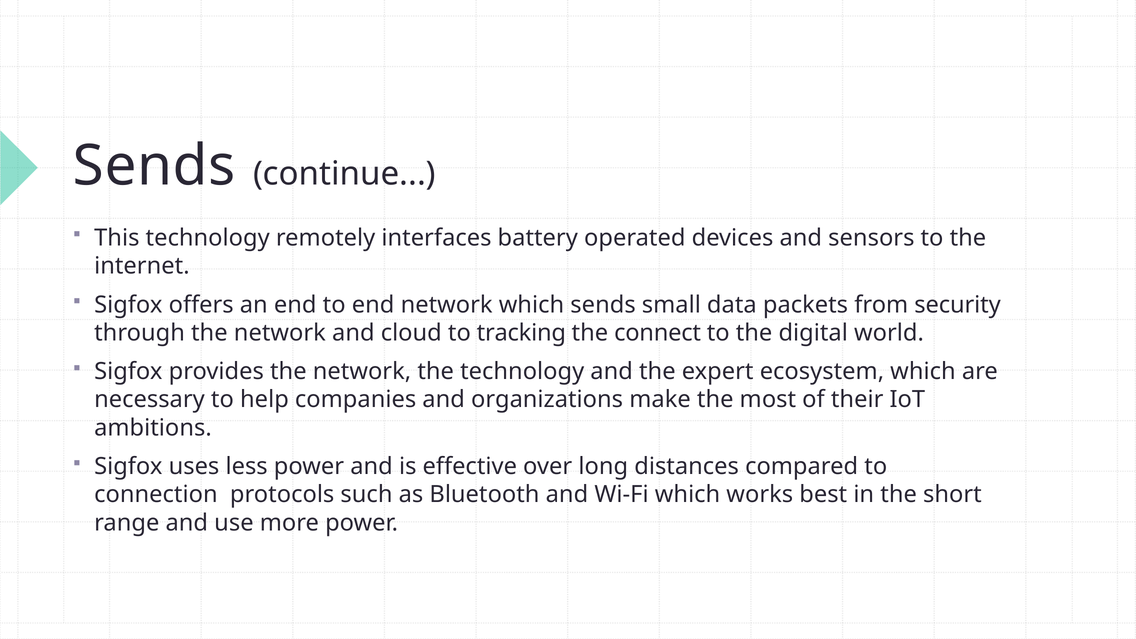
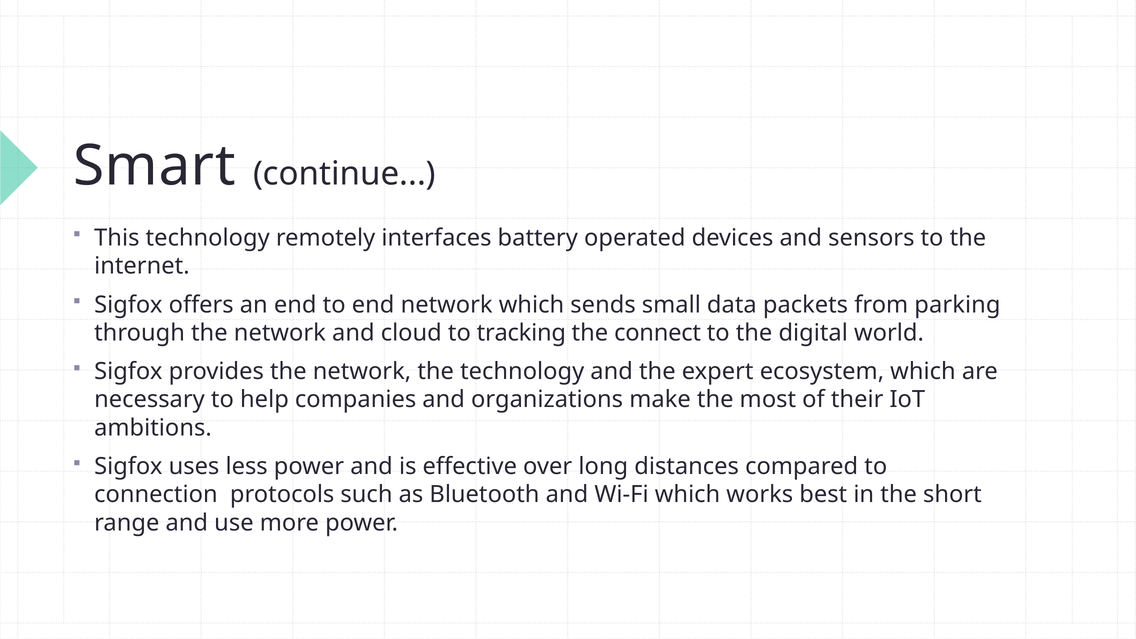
Sends: Sends -> Smart (154, 166)
security: security -> parking (957, 305)
